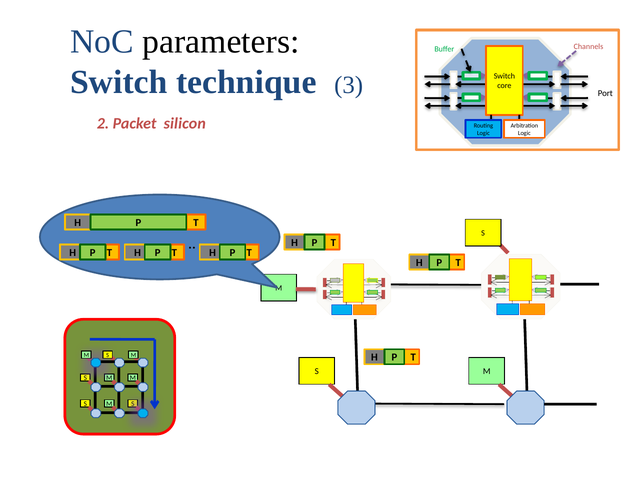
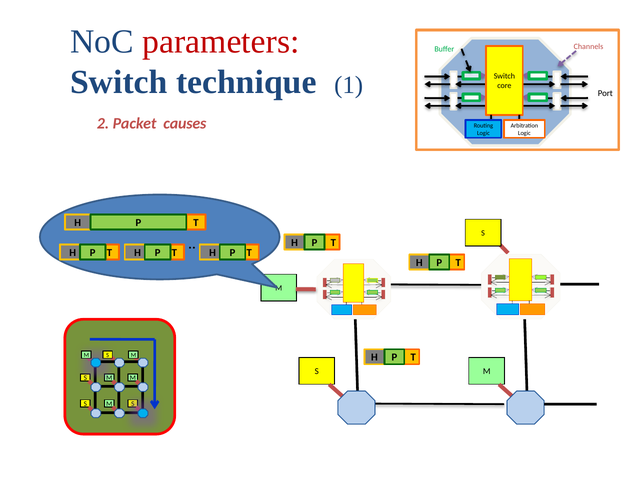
parameters colour: black -> red (221, 41)
3: 3 -> 1 (349, 85)
silicon: silicon -> causes (185, 124)
